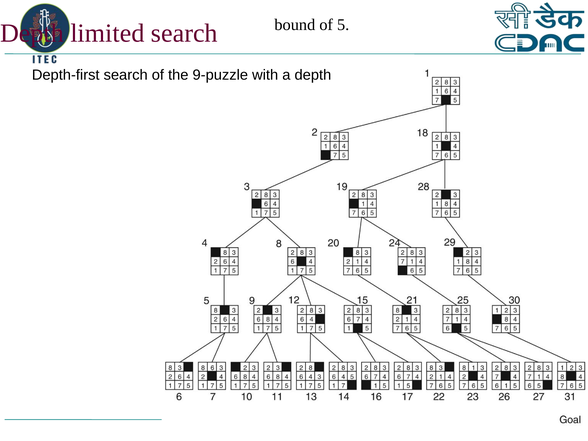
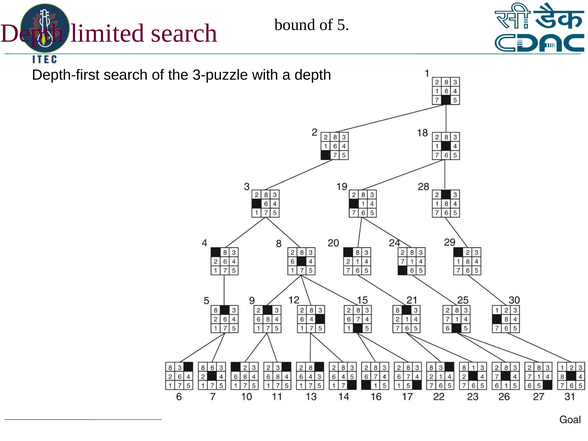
9-puzzle: 9-puzzle -> 3-puzzle (220, 75)
